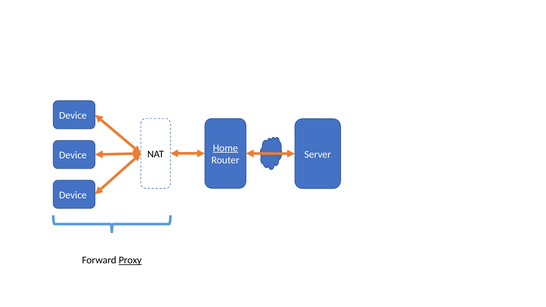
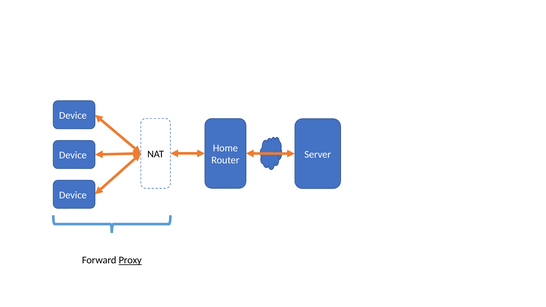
Home underline: present -> none (225, 148)
